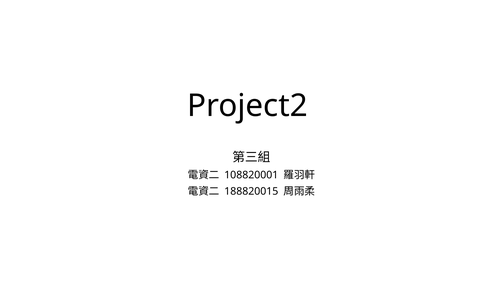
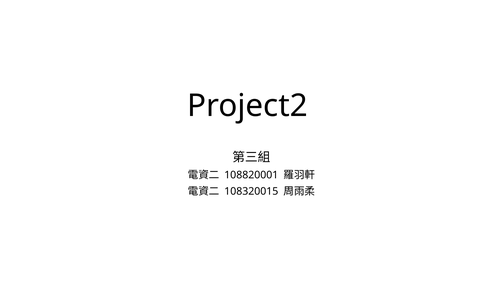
188820015: 188820015 -> 108320015 (251, 191)
